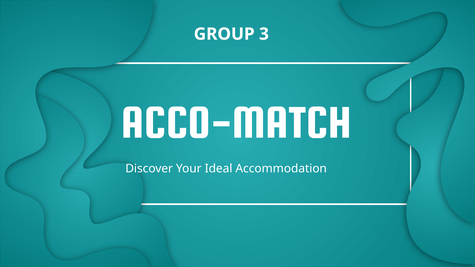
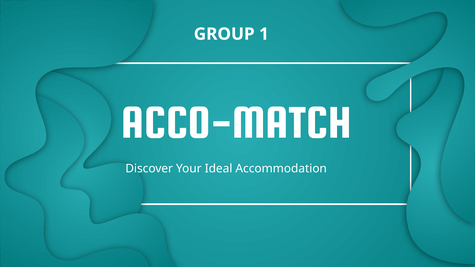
3: 3 -> 1 (264, 34)
